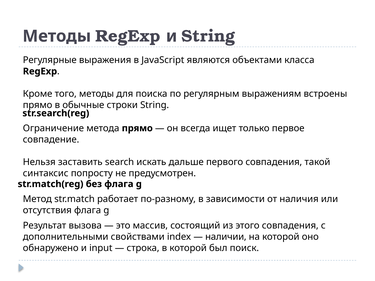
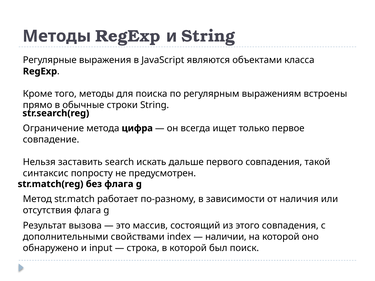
метода прямо: прямо -> цифра (137, 128)
